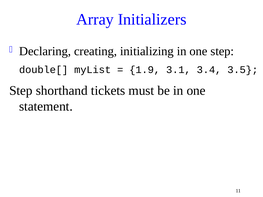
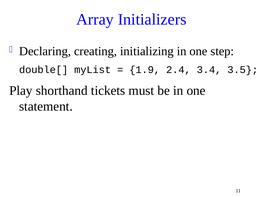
3.1: 3.1 -> 2.4 (178, 70)
Step: Step -> Play (21, 91)
